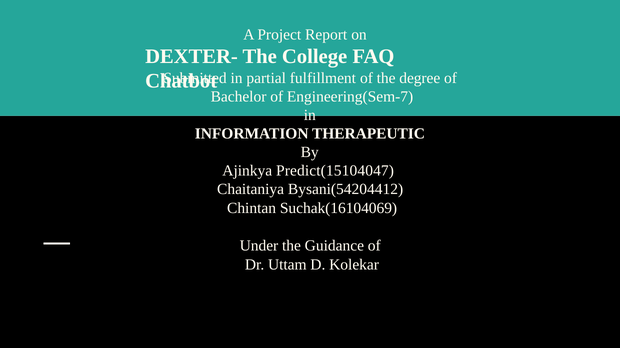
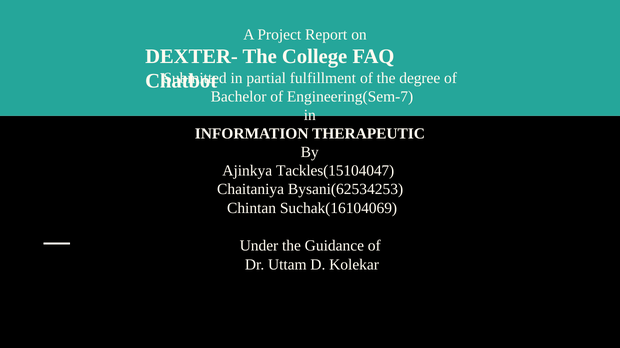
Predict(15104047: Predict(15104047 -> Tackles(15104047 (335, 171)
Bysani(54204412: Bysani(54204412 -> Bysani(62534253 (346, 190)
